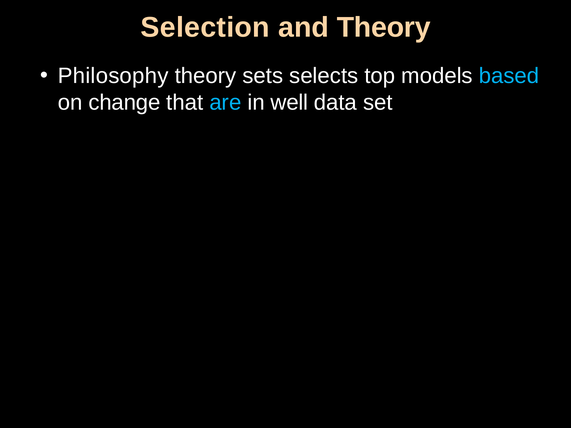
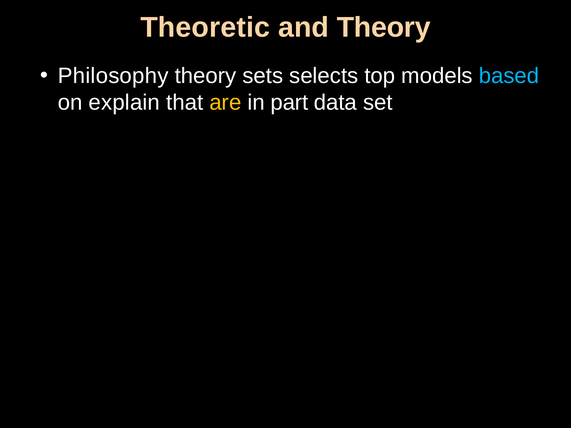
Selection: Selection -> Theoretic (205, 27)
change: change -> explain (124, 103)
are colour: light blue -> yellow (225, 103)
well: well -> part (289, 103)
